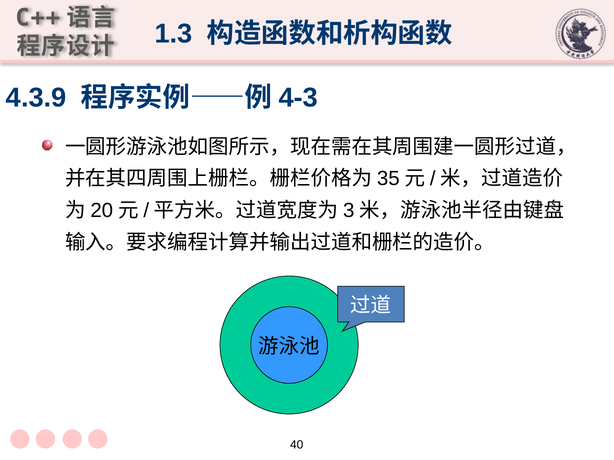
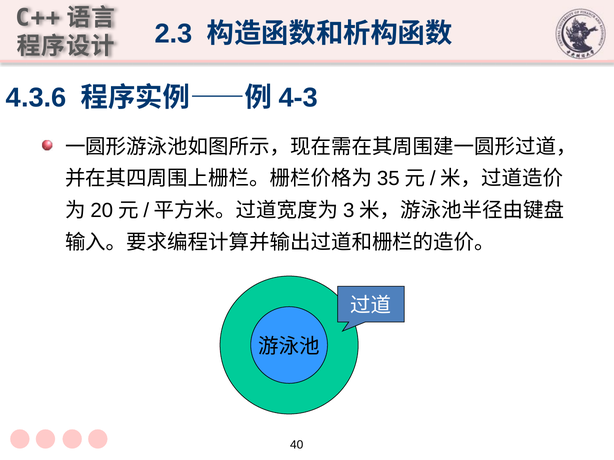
1.3: 1.3 -> 2.3 (174, 34)
4.3.9: 4.3.9 -> 4.3.6 (36, 98)
